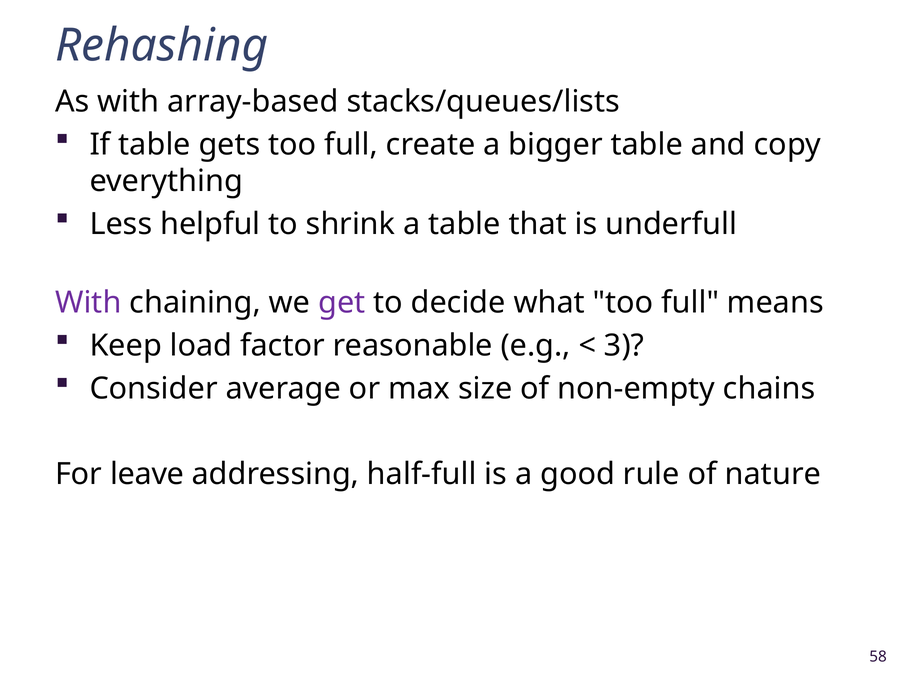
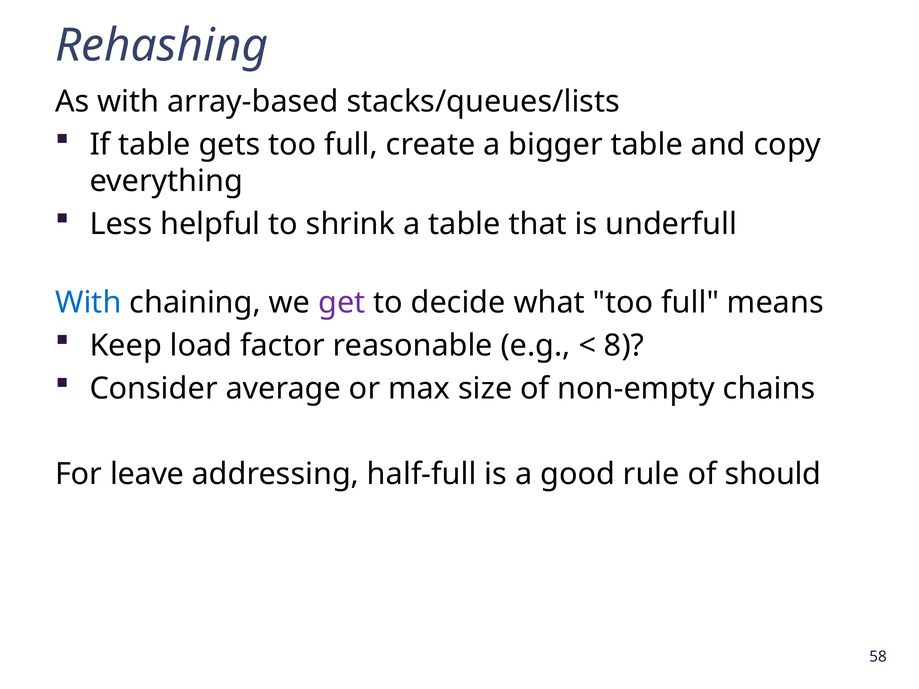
With colour: purple -> blue (88, 303)
3: 3 -> 8 (624, 346)
nature: nature -> should (773, 474)
